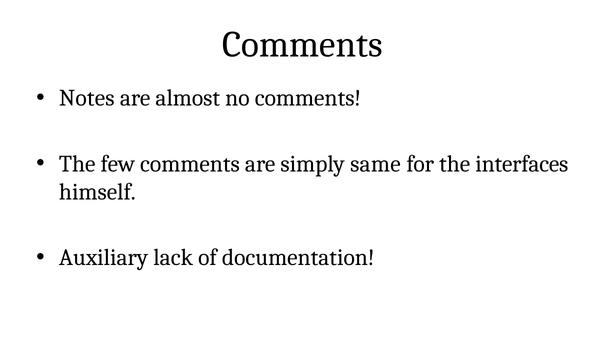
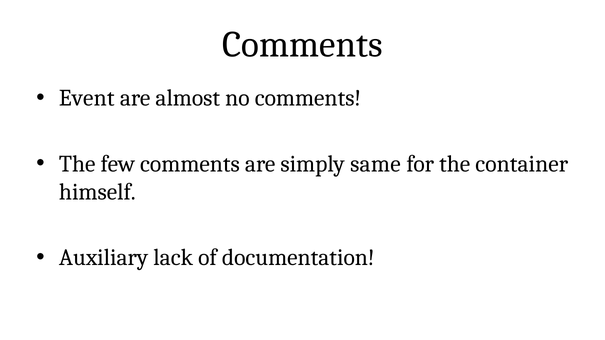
Notes: Notes -> Event (87, 98)
interfaces: interfaces -> container (522, 164)
